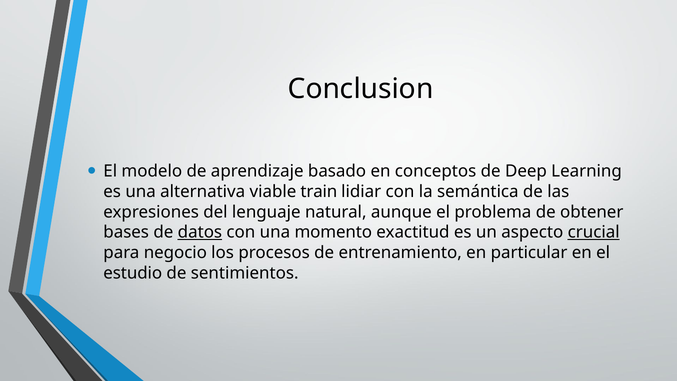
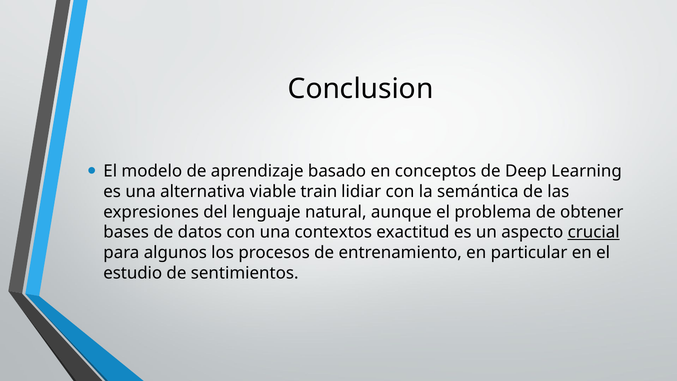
datos underline: present -> none (200, 232)
momento: momento -> contextos (333, 232)
negocio: negocio -> algunos (175, 253)
